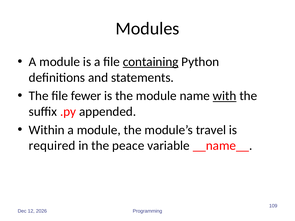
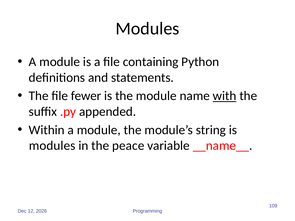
containing underline: present -> none (151, 62)
travel: travel -> string (211, 130)
required: required -> modules (52, 146)
